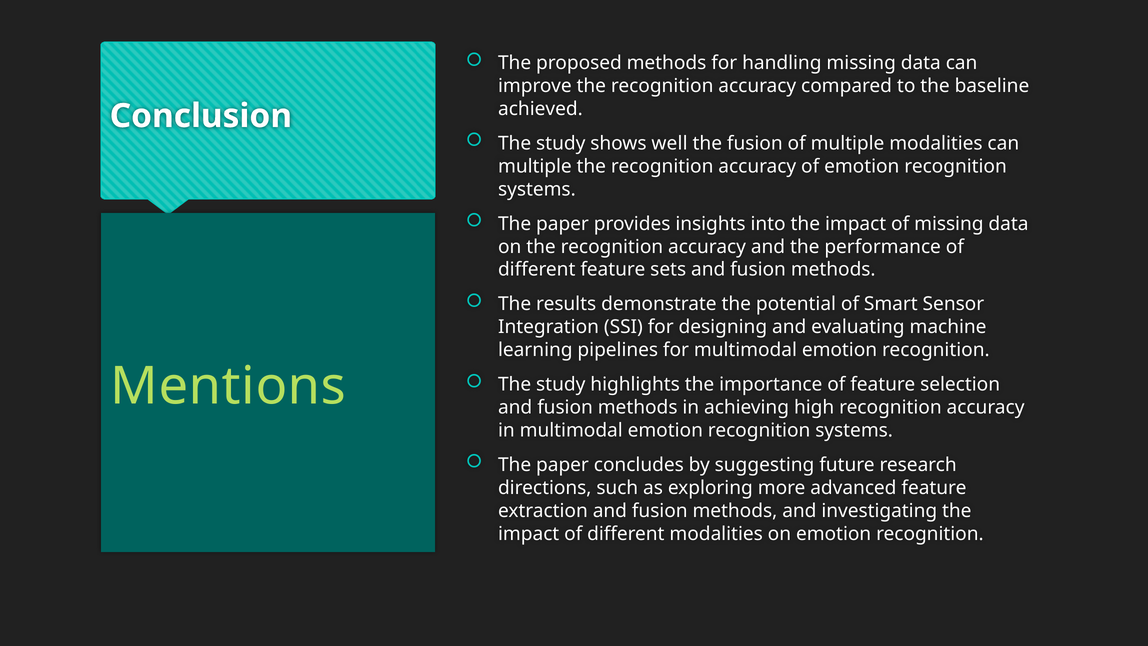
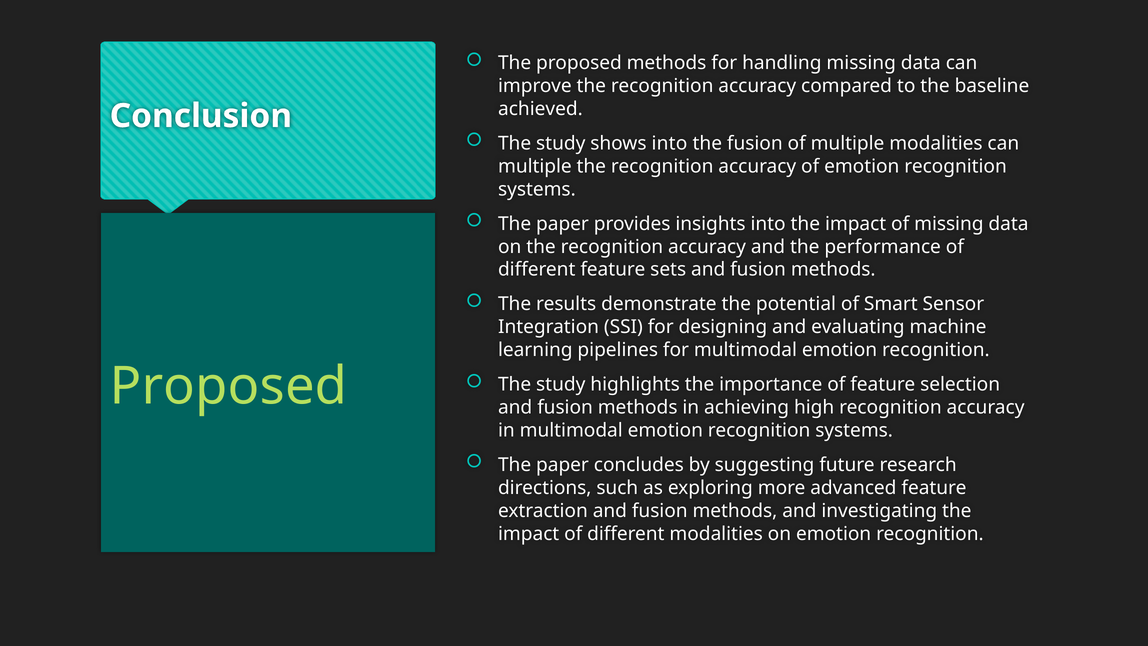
shows well: well -> into (669, 143)
Mentions: Mentions -> Proposed (228, 386)
